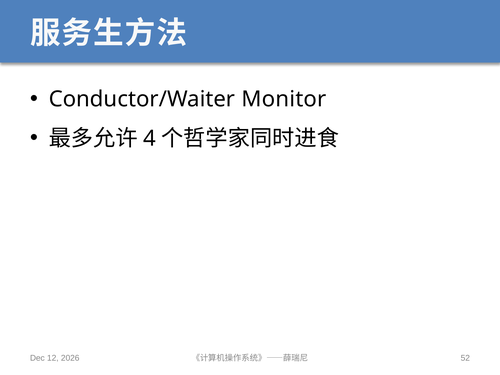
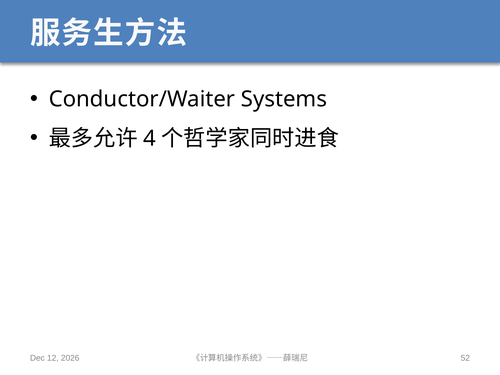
Monitor: Monitor -> Systems (284, 99)
